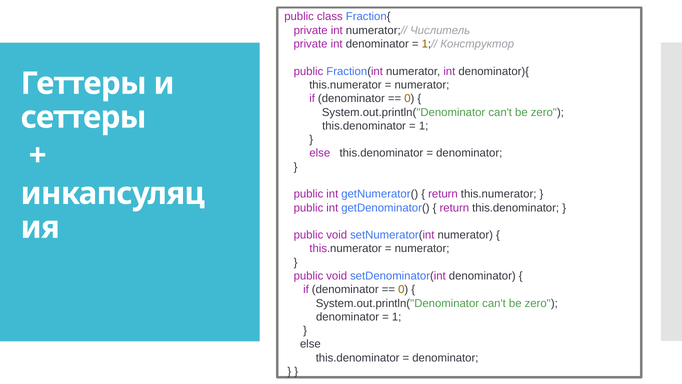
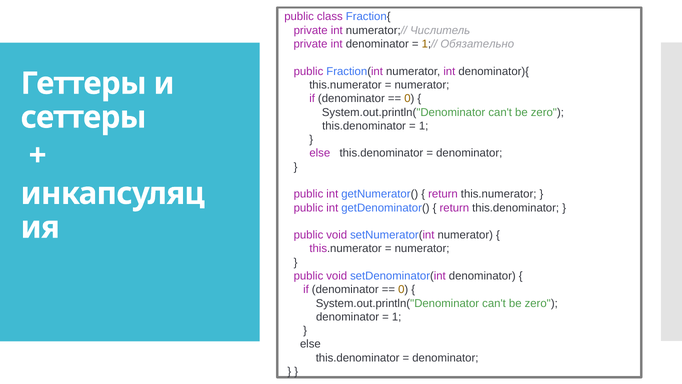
Конструктор: Конструктор -> Обязательно (477, 44)
